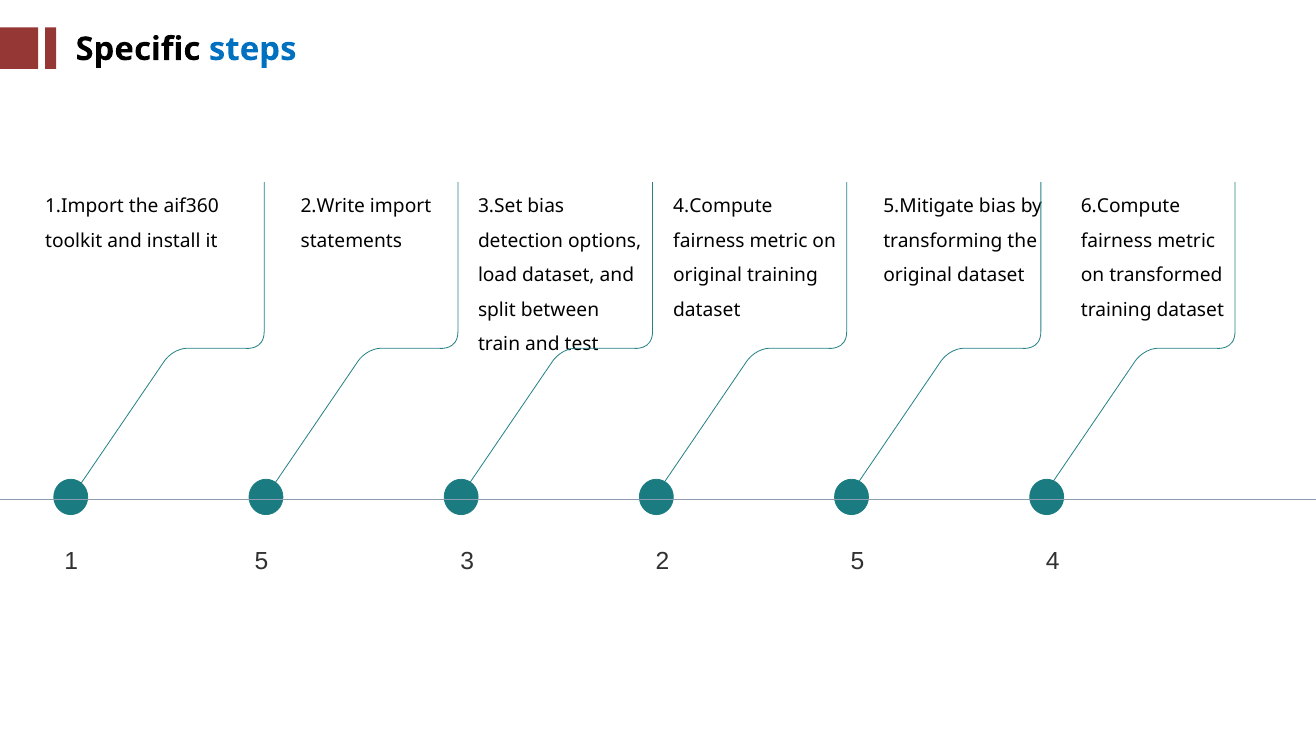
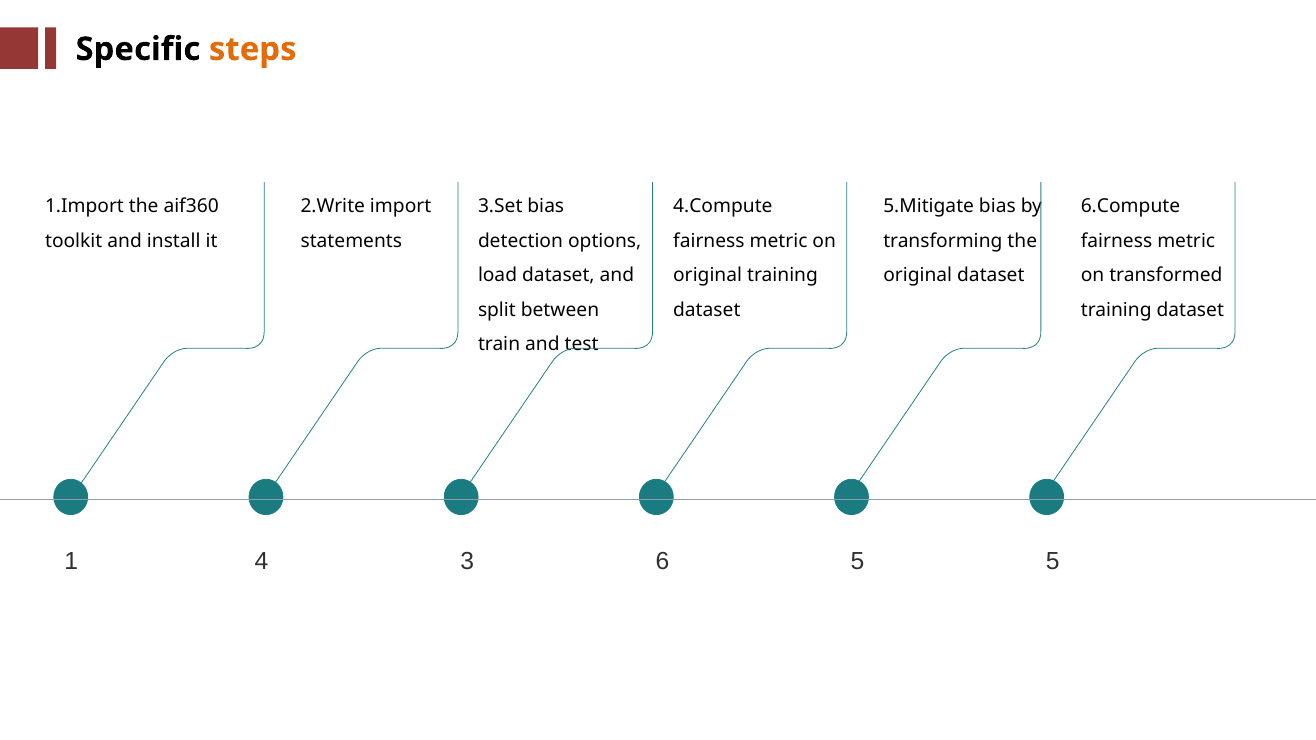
steps colour: blue -> orange (253, 49)
1 5: 5 -> 4 (262, 562)
2: 2 -> 6 (662, 562)
5 4: 4 -> 5 (1053, 562)
